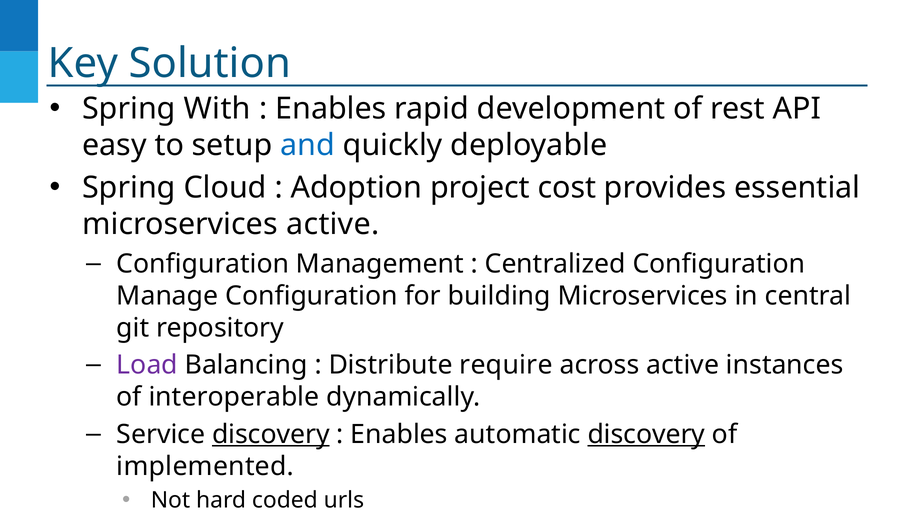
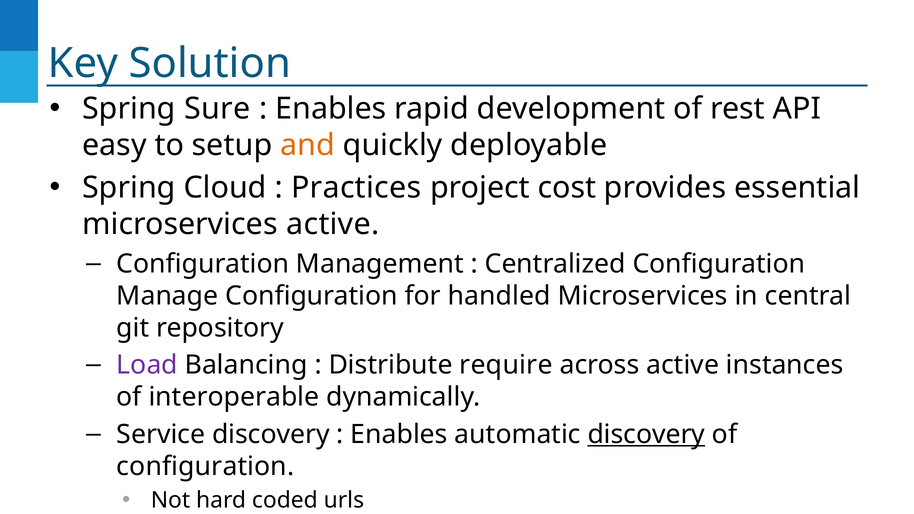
With: With -> Sure (217, 109)
and colour: blue -> orange (307, 145)
Adoption: Adoption -> Practices (356, 188)
building: building -> handled (499, 296)
discovery underline: present -> none (271, 435)
implemented: implemented -> configuration (205, 467)
